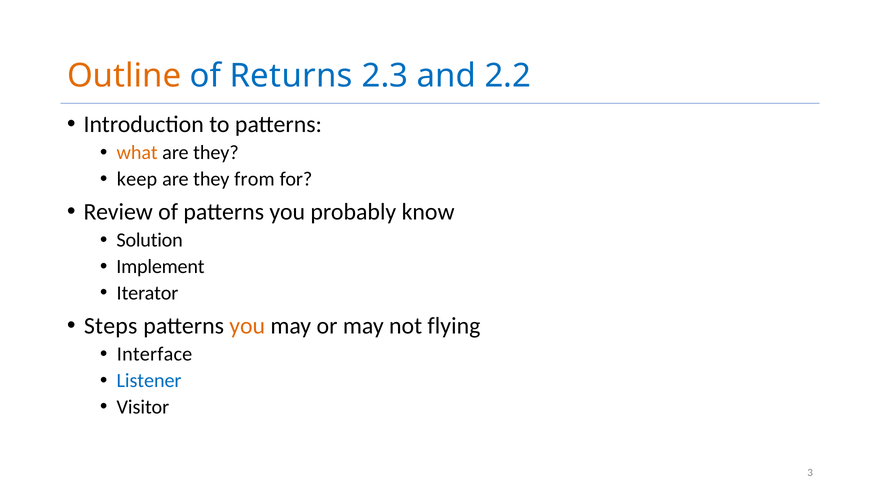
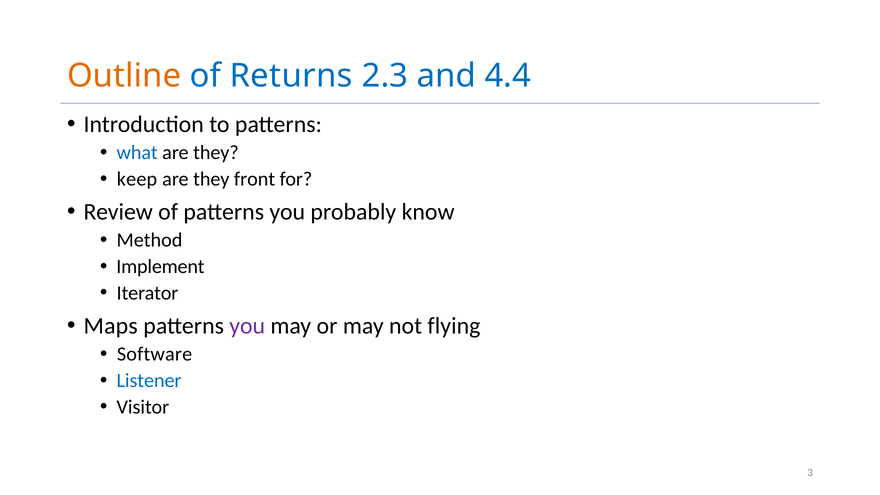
2.2: 2.2 -> 4.4 (508, 76)
what colour: orange -> blue (137, 153)
from: from -> front (255, 179)
Solution: Solution -> Method (149, 240)
Steps: Steps -> Maps (111, 326)
you colour: orange -> purple (247, 326)
Interface: Interface -> Software (155, 354)
